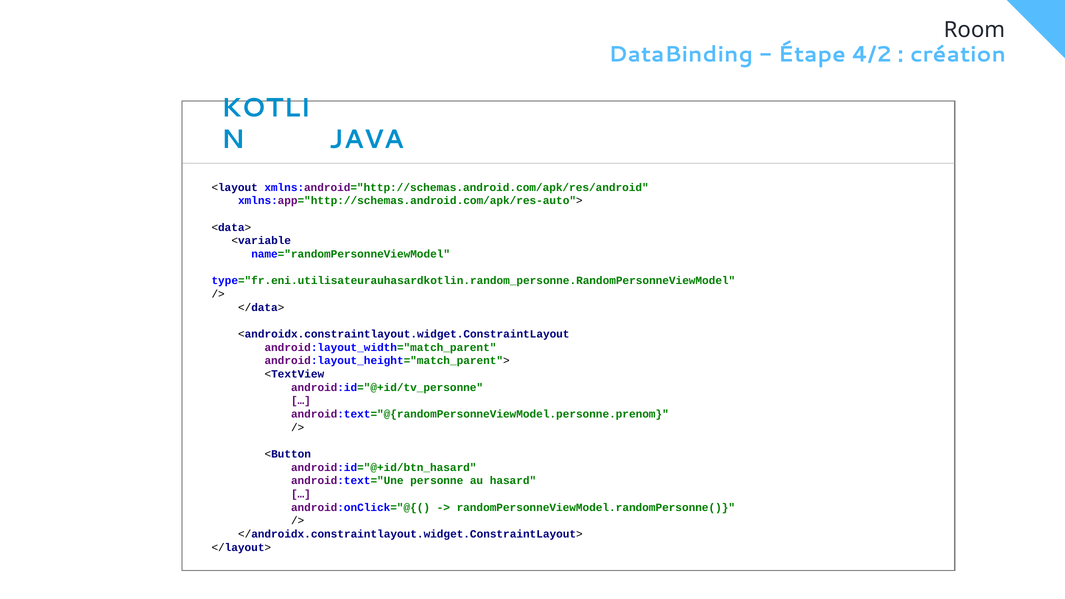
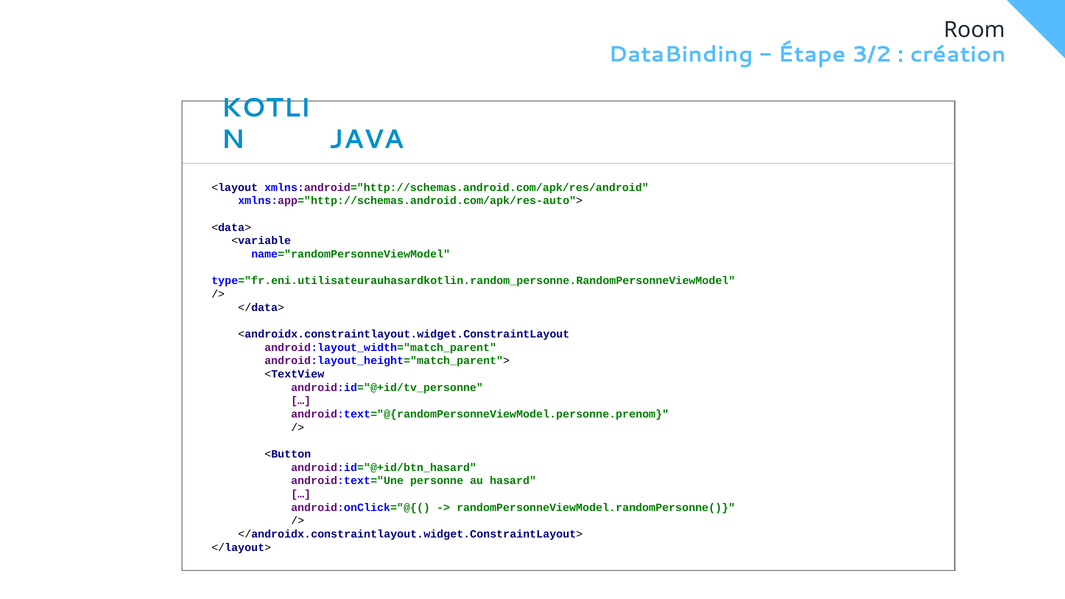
4/2: 4/2 -> 3/2 (872, 54)
